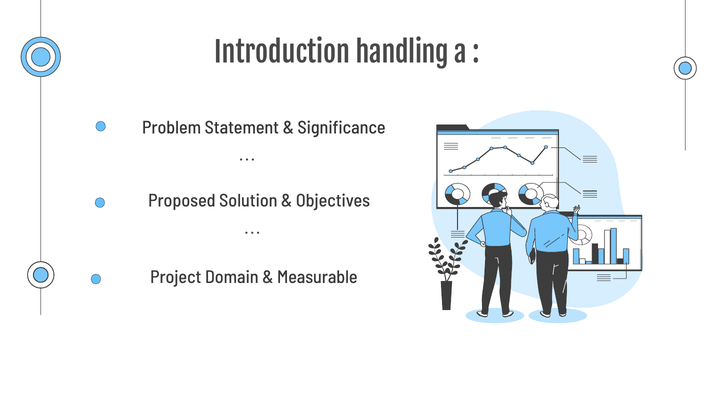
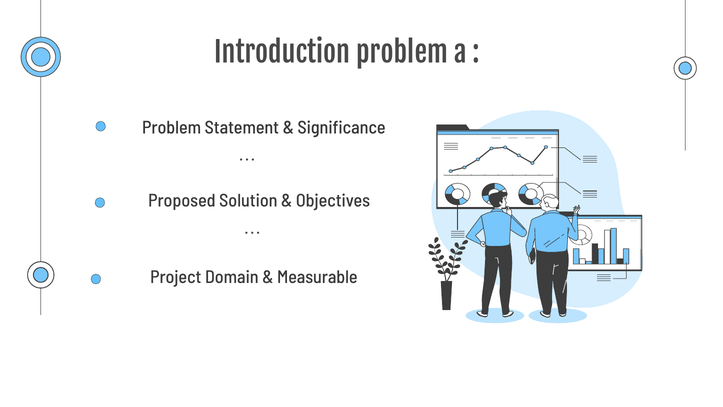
Introduction handling: handling -> problem (402, 53)
